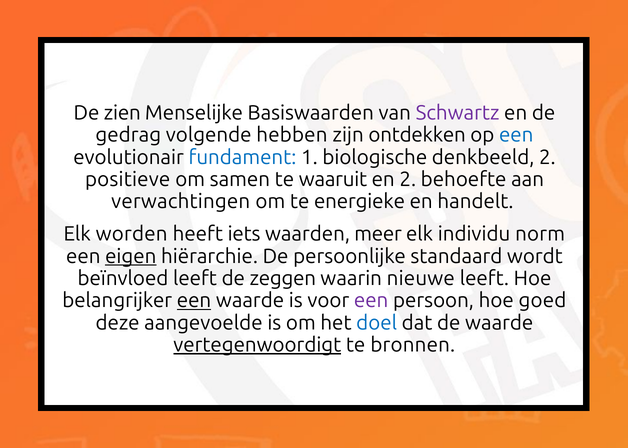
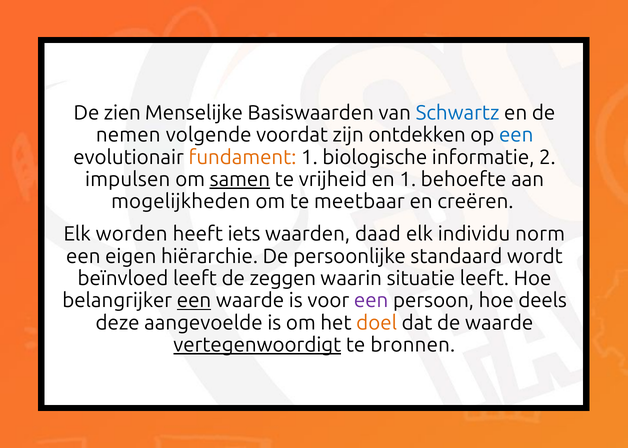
Schwartz colour: purple -> blue (458, 113)
gedrag: gedrag -> nemen (128, 135)
hebben: hebben -> voordat (292, 135)
fundament colour: blue -> orange (242, 157)
denkbeeld: denkbeeld -> informatie (483, 157)
positieve: positieve -> impulsen (128, 179)
samen underline: none -> present (240, 179)
waaruit: waaruit -> vrijheid (333, 179)
en 2: 2 -> 1 (408, 179)
verwachtingen: verwachtingen -> mogelijkheden (181, 202)
energieke: energieke -> meetbaar (359, 202)
handelt: handelt -> creëren (475, 202)
meer: meer -> daad (378, 234)
eigen underline: present -> none (131, 256)
nieuwe: nieuwe -> situatie (421, 278)
goed: goed -> deels (543, 300)
doel colour: blue -> orange (377, 323)
